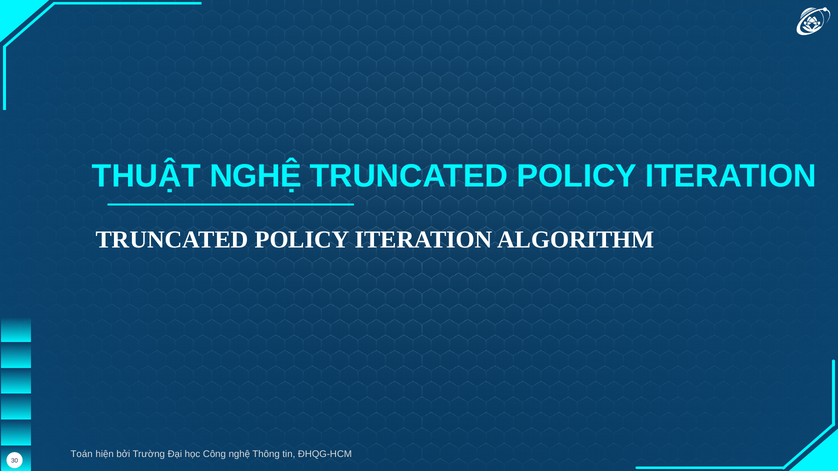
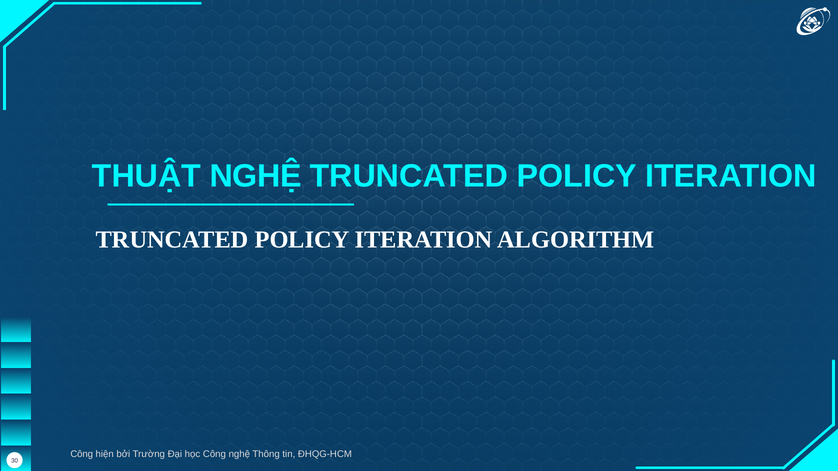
Toán: Toán -> Công (82, 454)
